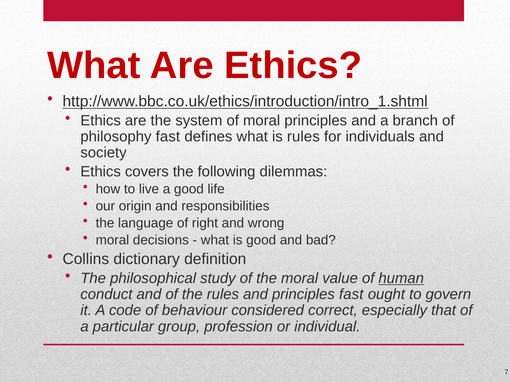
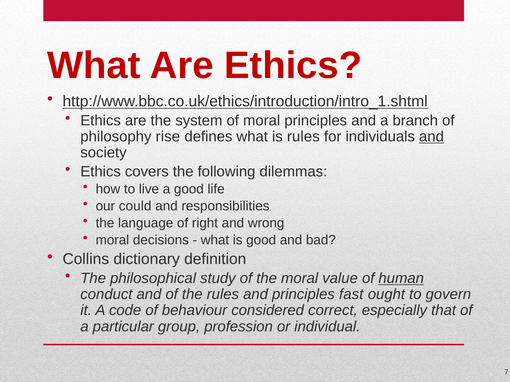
philosophy fast: fast -> rise (168, 137)
and underline: none -> present (431, 137)
origin: origin -> could (135, 206)
